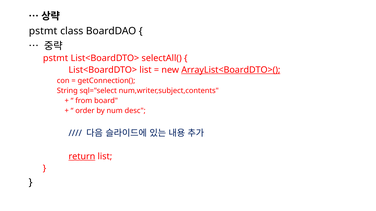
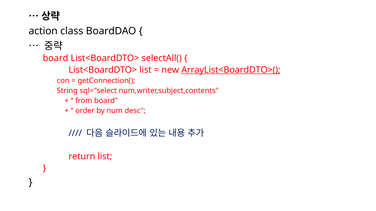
pstmt: pstmt -> action (43, 31)
pstmt: pstmt -> board (56, 58)
return underline: present -> none (82, 157)
